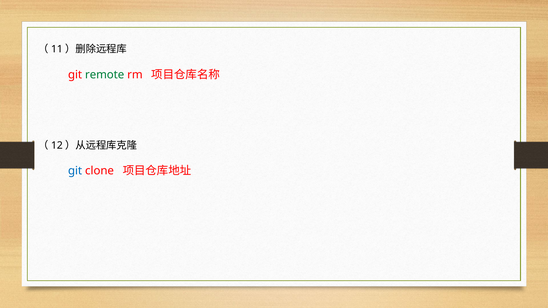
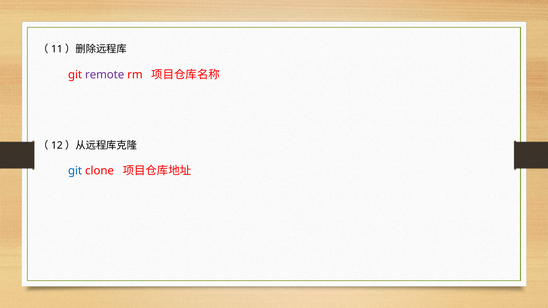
remote colour: green -> purple (105, 75)
